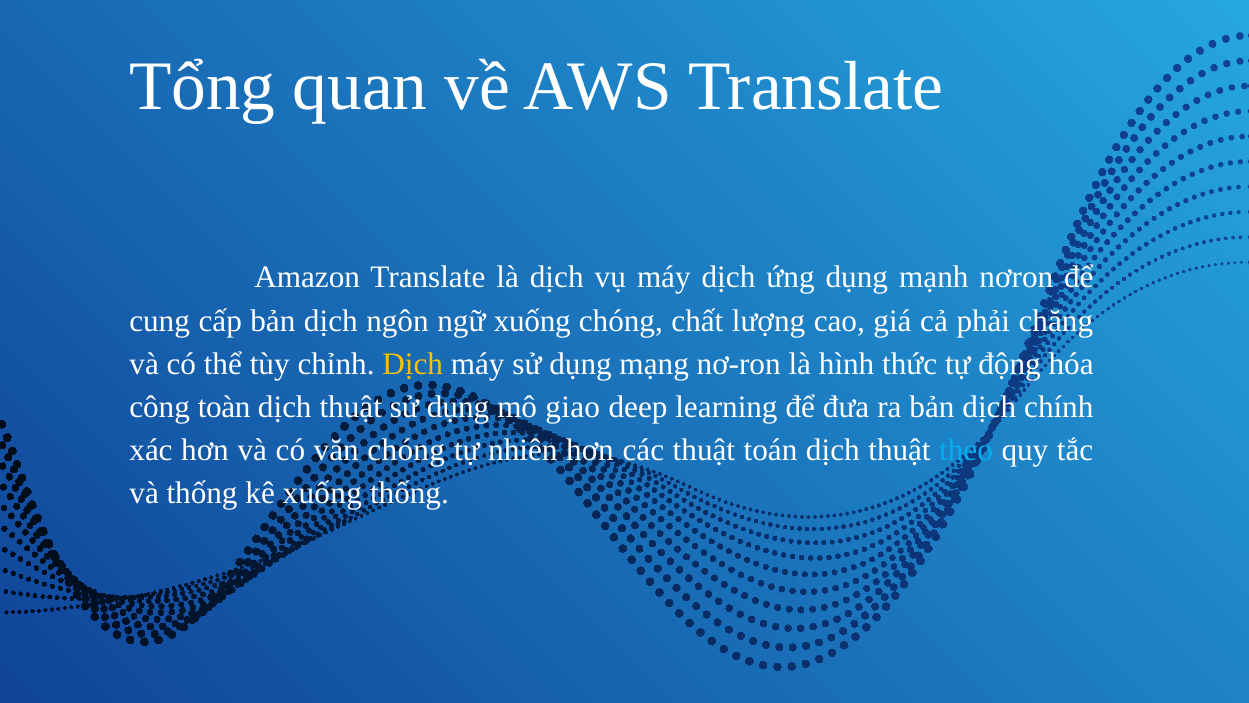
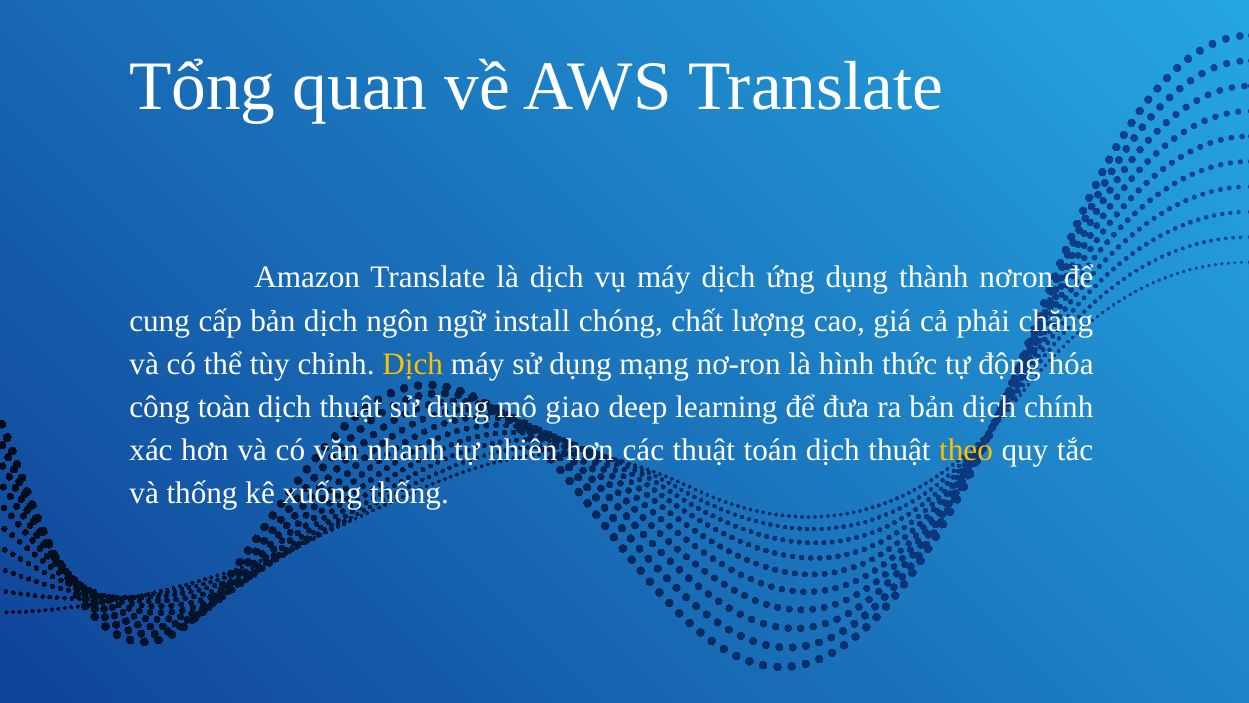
mạnh: mạnh -> thành (934, 278)
ngữ xuống: xuống -> install (532, 321)
văn chóng: chóng -> nhanh (406, 450)
theo colour: light blue -> yellow (966, 450)
